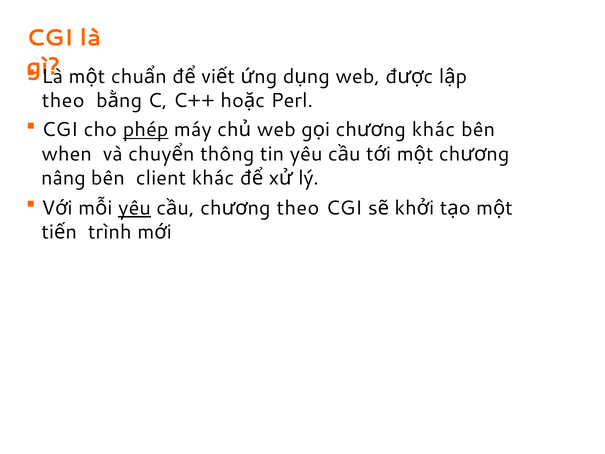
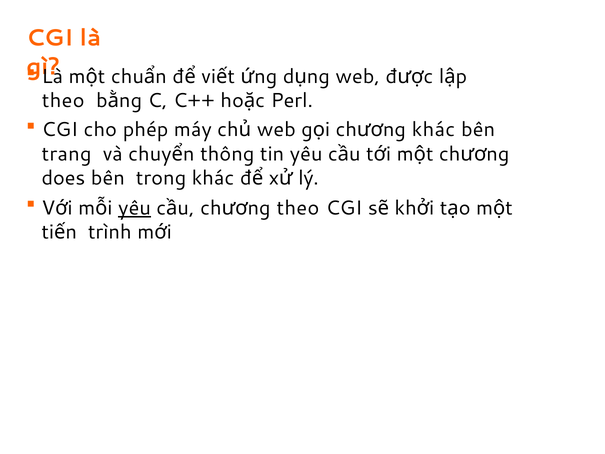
phép underline: present -> none (146, 130)
when: when -> trang (67, 154)
nâng: nâng -> does (63, 178)
client: client -> trong (161, 178)
